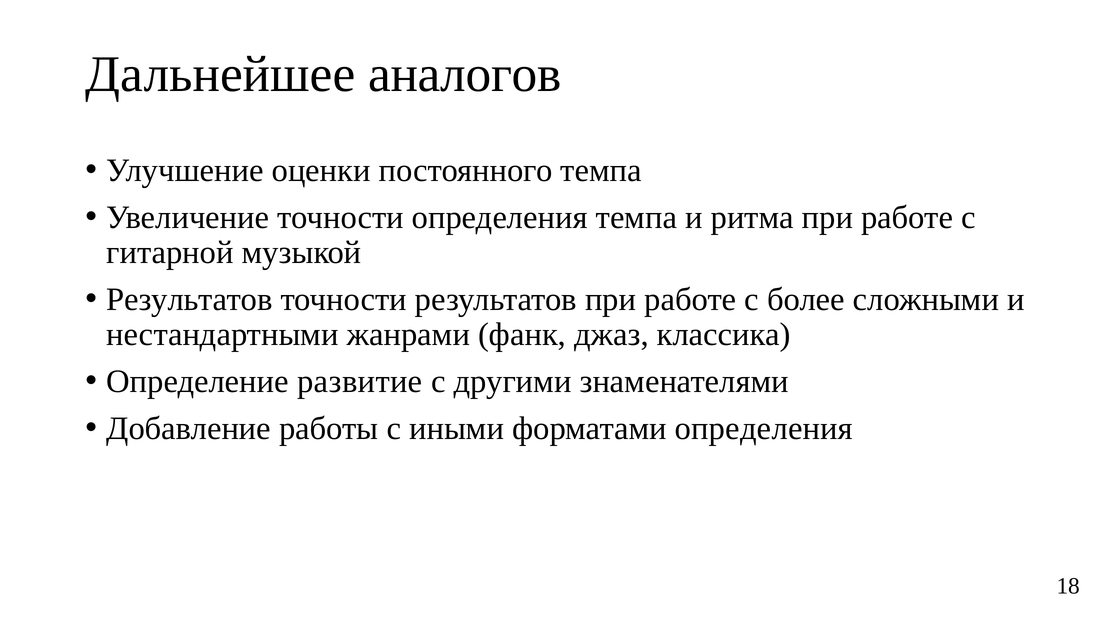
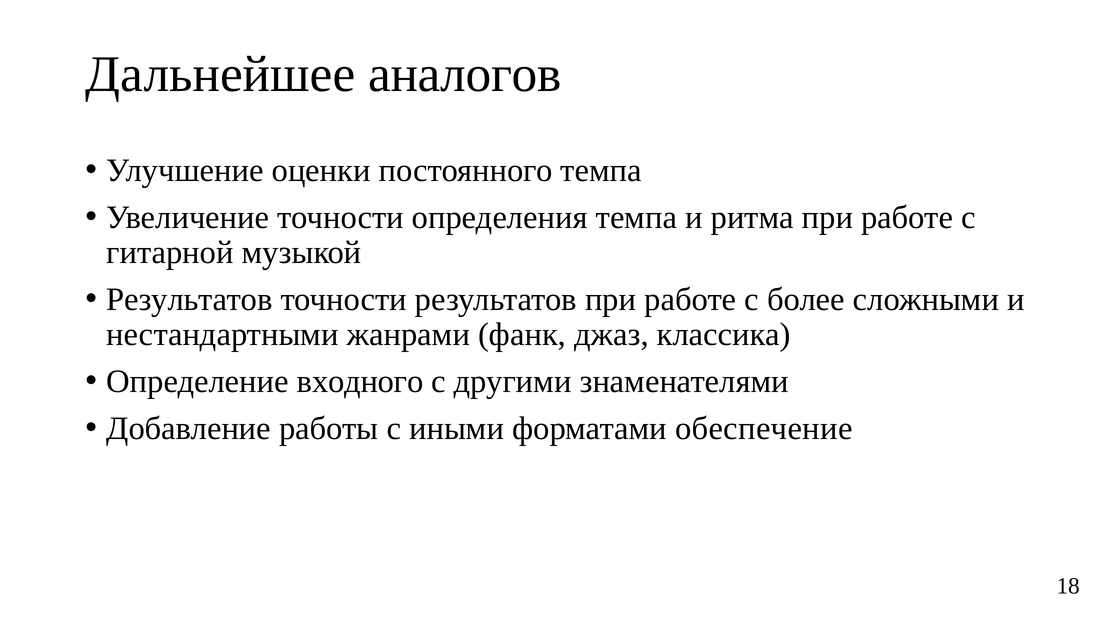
развитие: развитие -> входного (360, 381)
форматами определения: определения -> обеспечение (764, 428)
